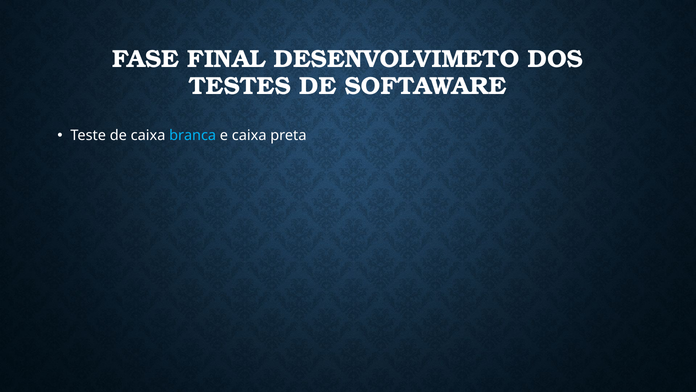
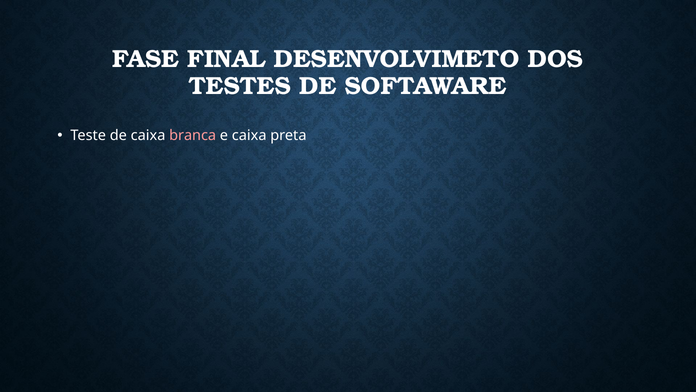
branca colour: light blue -> pink (193, 135)
